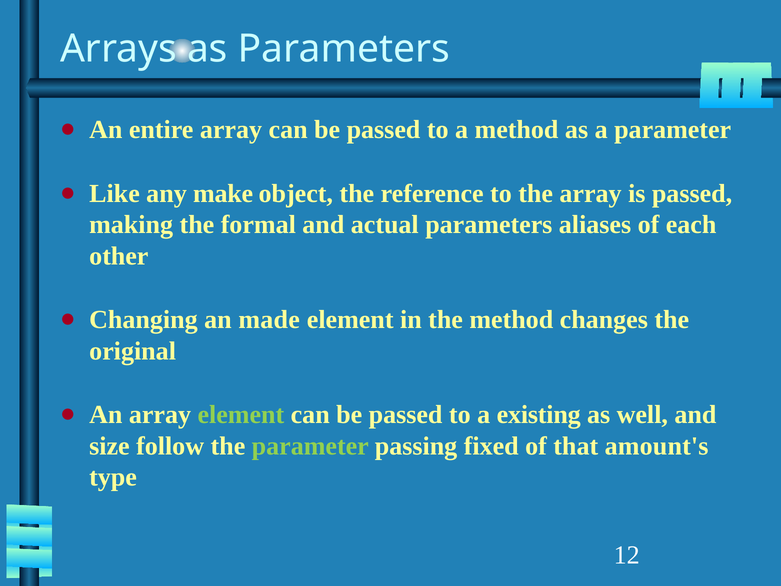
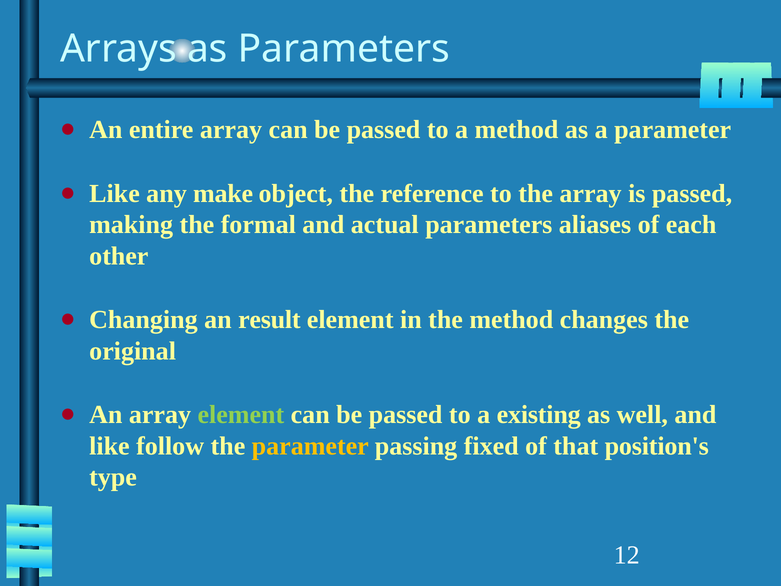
made: made -> result (269, 320)
size: size -> like (109, 446)
parameter colour: light green -> yellow (310, 446)
amount's: amount's -> position's (657, 446)
